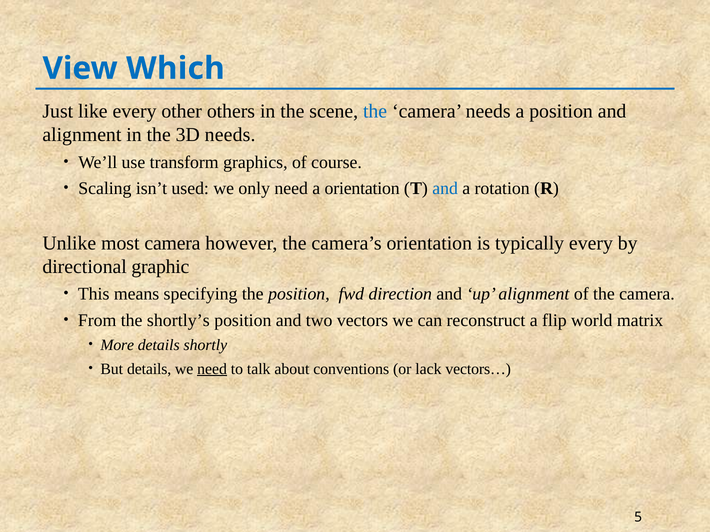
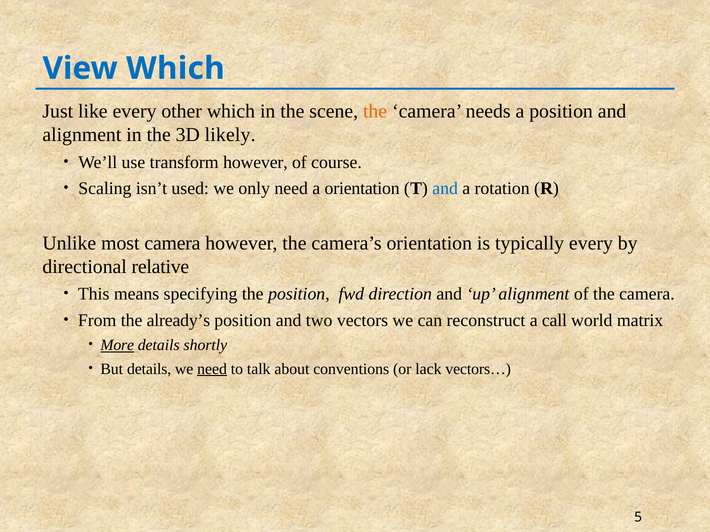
other others: others -> which (231, 111)
the colour: blue -> orange (375, 111)
3D needs: needs -> likely (230, 135)
transform graphics: graphics -> however (255, 162)
graphic: graphic -> relative (160, 267)
shortly’s: shortly’s -> already’s (178, 320)
flip: flip -> call (554, 320)
More underline: none -> present (117, 345)
